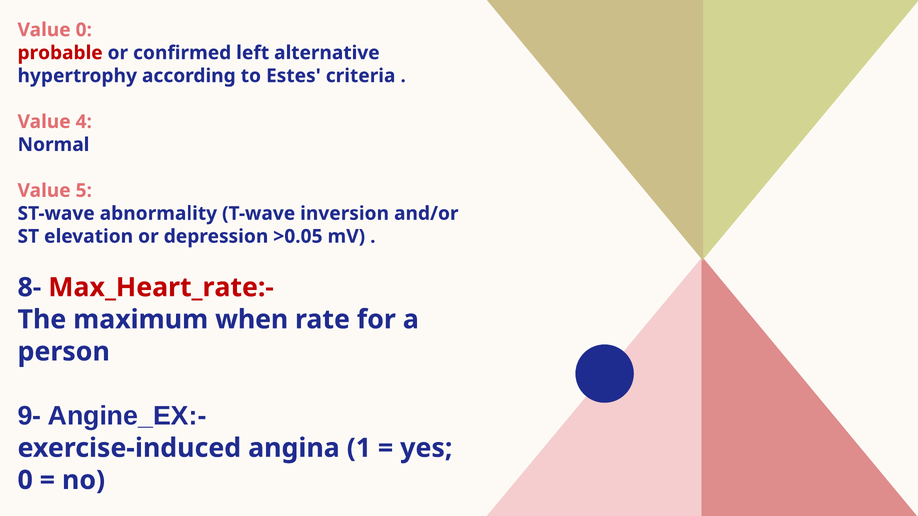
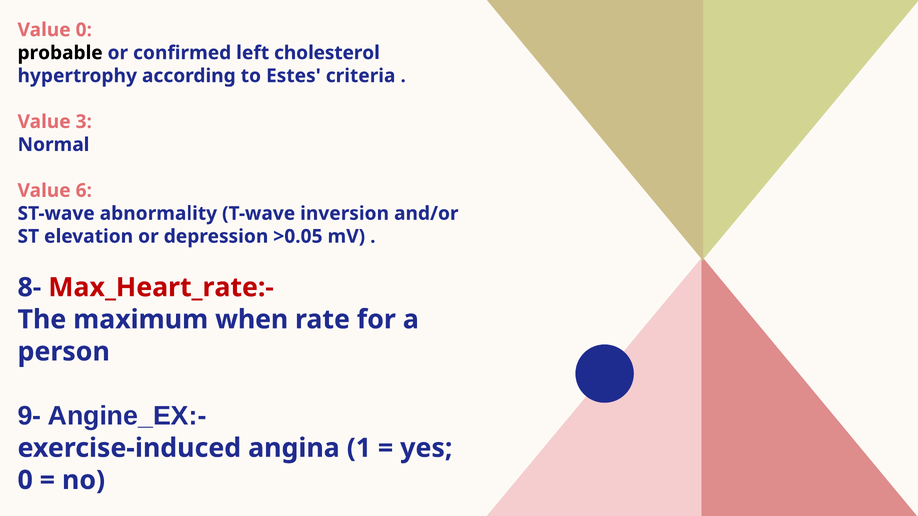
probable colour: red -> black (60, 53)
alternative: alternative -> cholesterol (327, 53)
4: 4 -> 3 (84, 122)
5: 5 -> 6 (84, 191)
